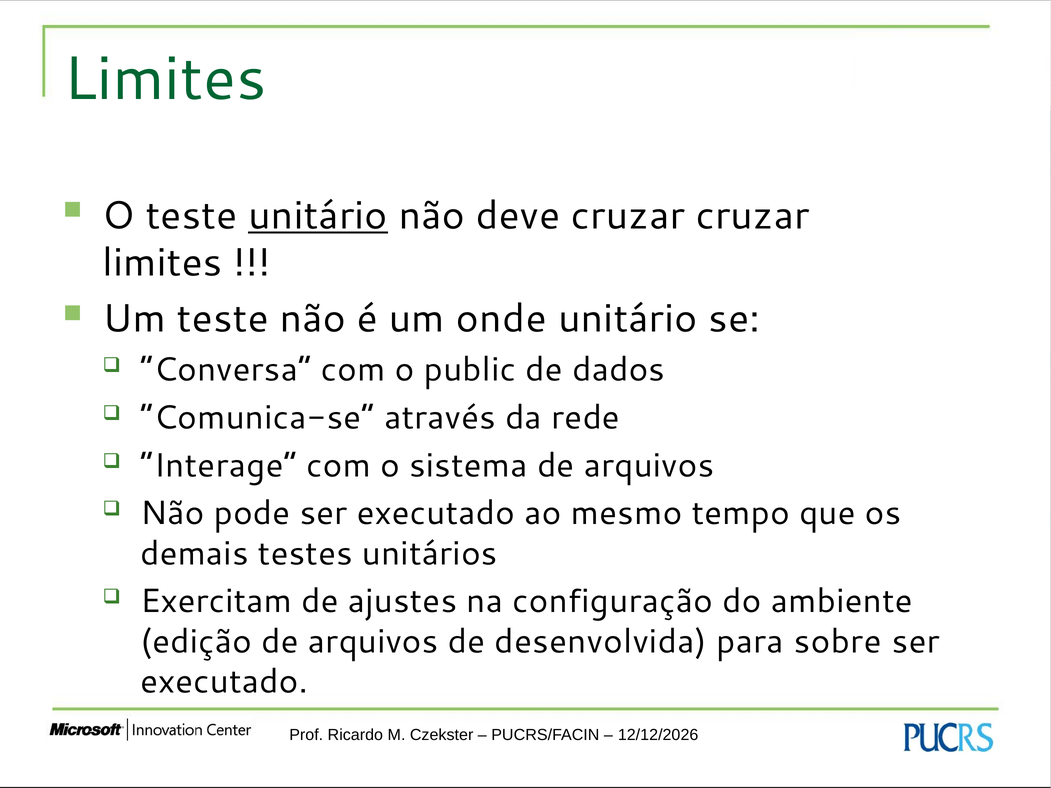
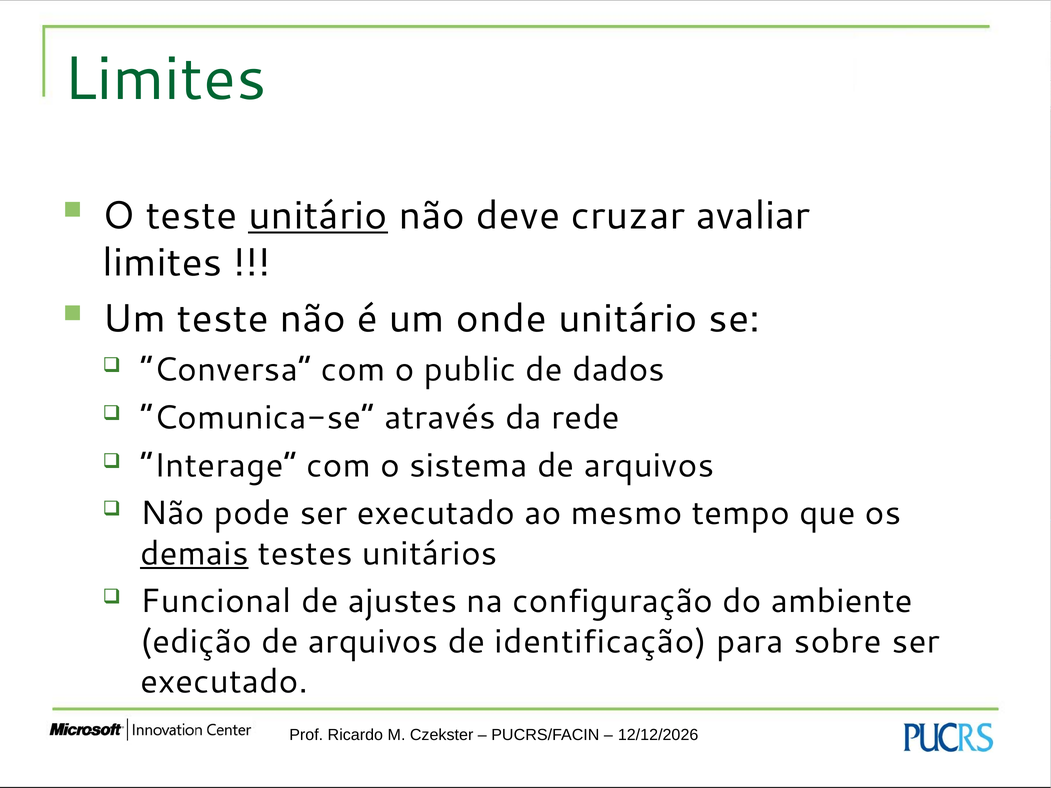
cruzar cruzar: cruzar -> avaliar (753, 216)
demais underline: none -> present (194, 554)
Exercitam: Exercitam -> Funcional (216, 602)
desenvolvida: desenvolvida -> identificação (601, 642)
